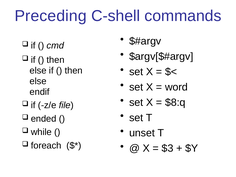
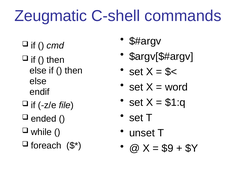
Preceding: Preceding -> Zeugmatic (51, 16)
$8:q: $8:q -> $1:q (175, 102)
$3: $3 -> $9 (168, 148)
